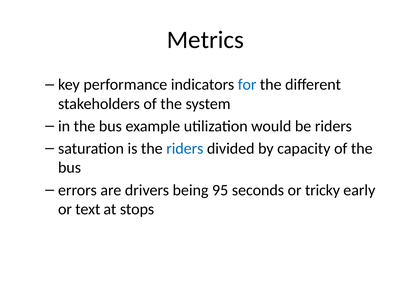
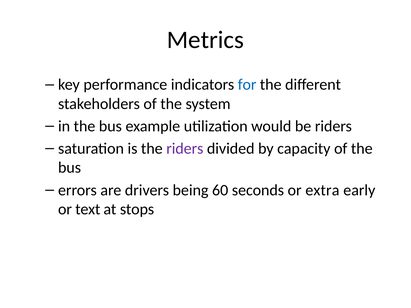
riders colour: blue -> purple (185, 149)
95: 95 -> 60 (220, 190)
tricky: tricky -> extra (322, 190)
